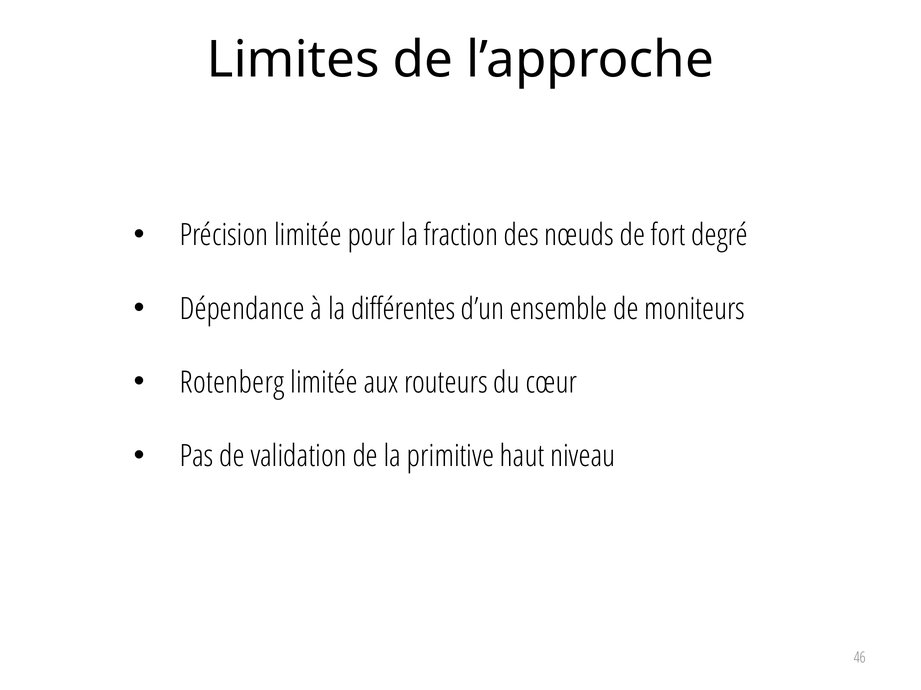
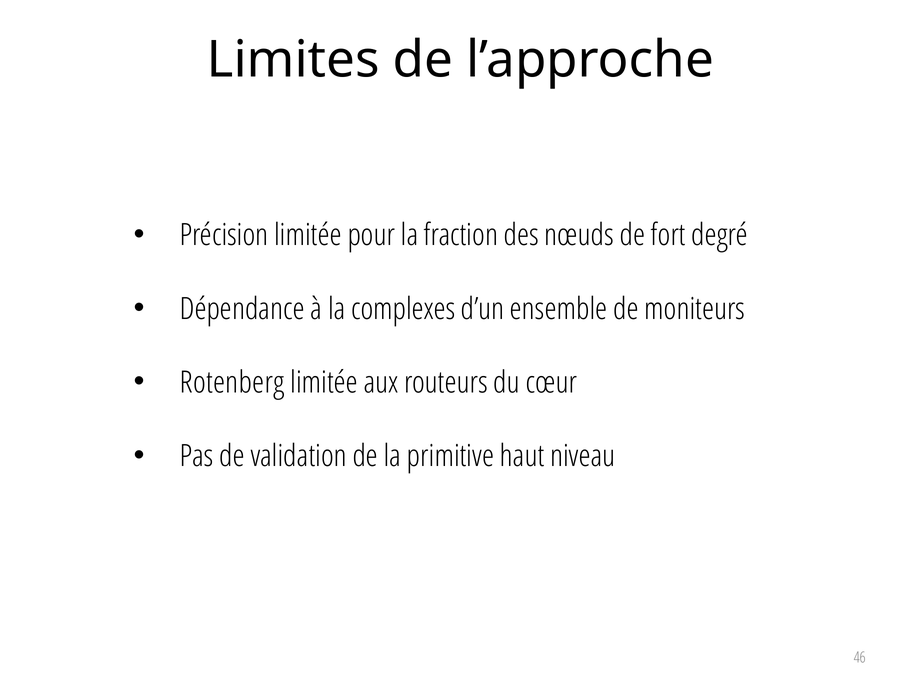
différentes: différentes -> complexes (403, 309)
